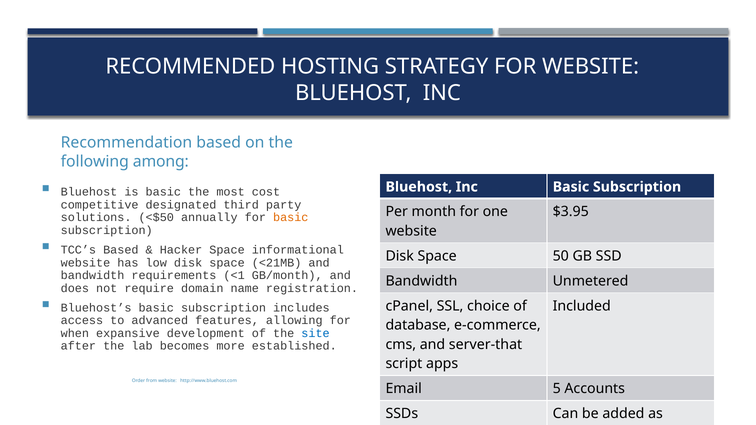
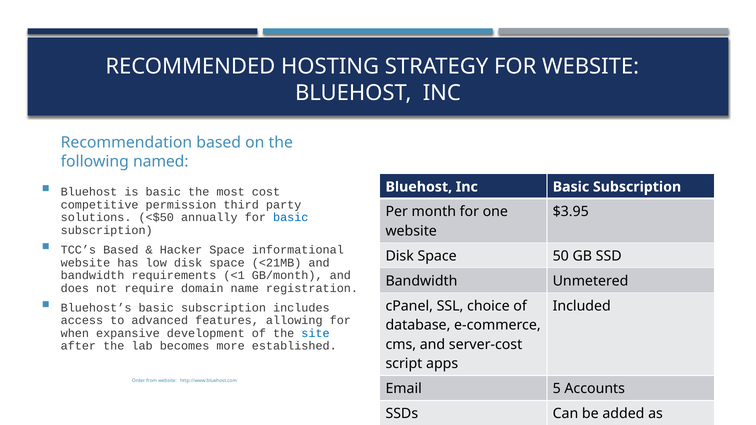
among: among -> named (161, 162)
designated: designated -> permission (181, 205)
basic colour: orange -> blue (291, 218)
server-that: server-that -> server-cost (486, 345)
